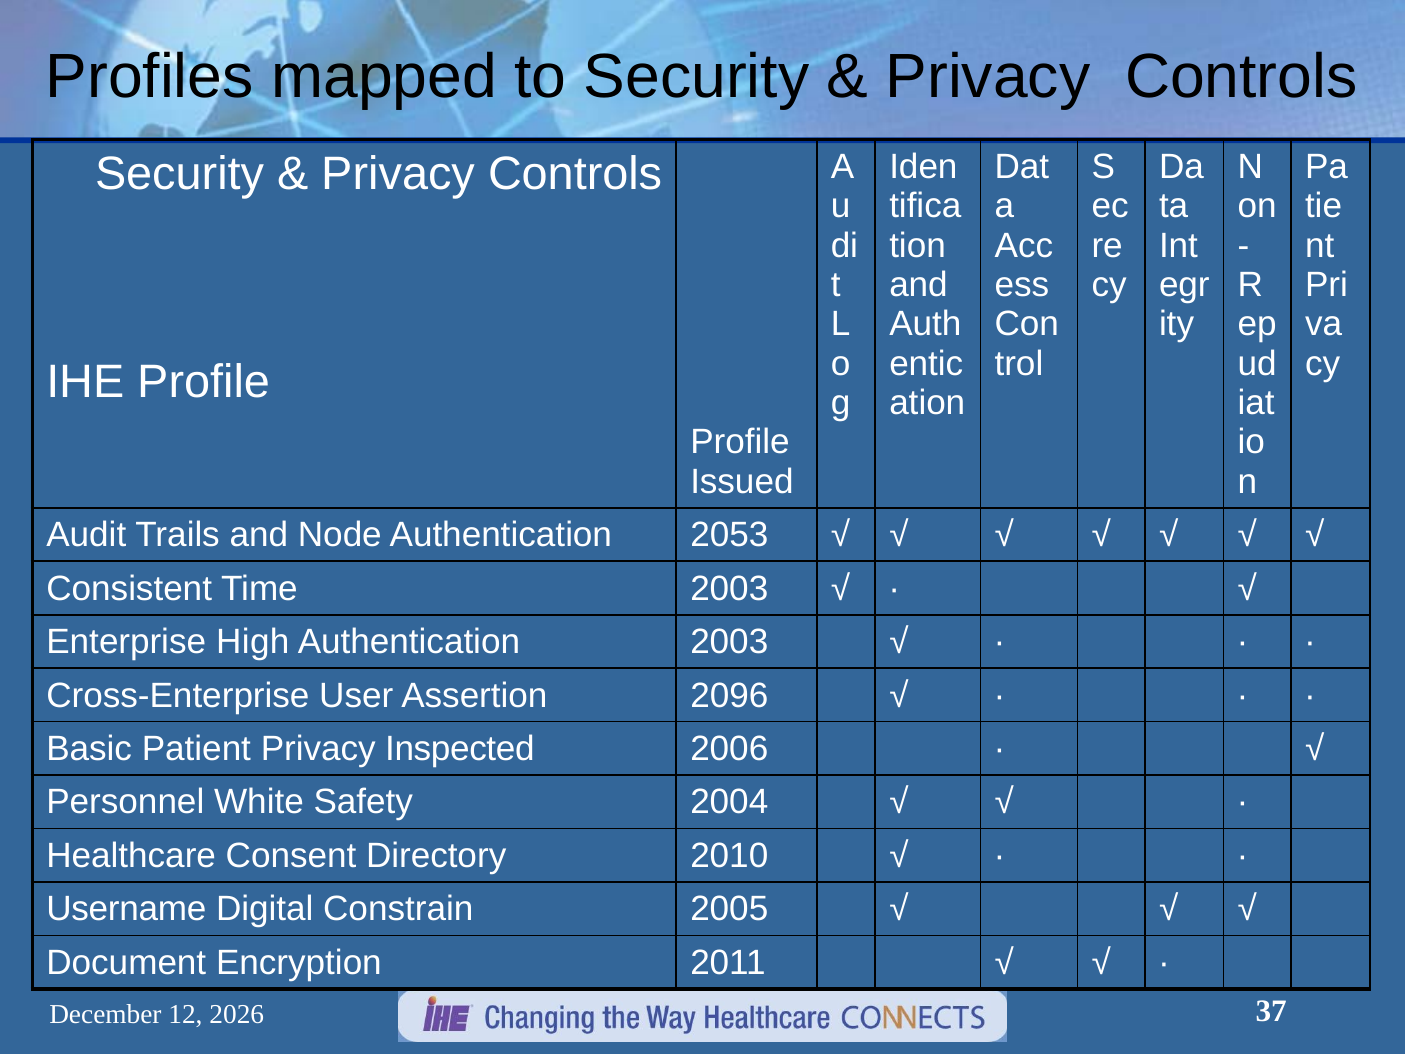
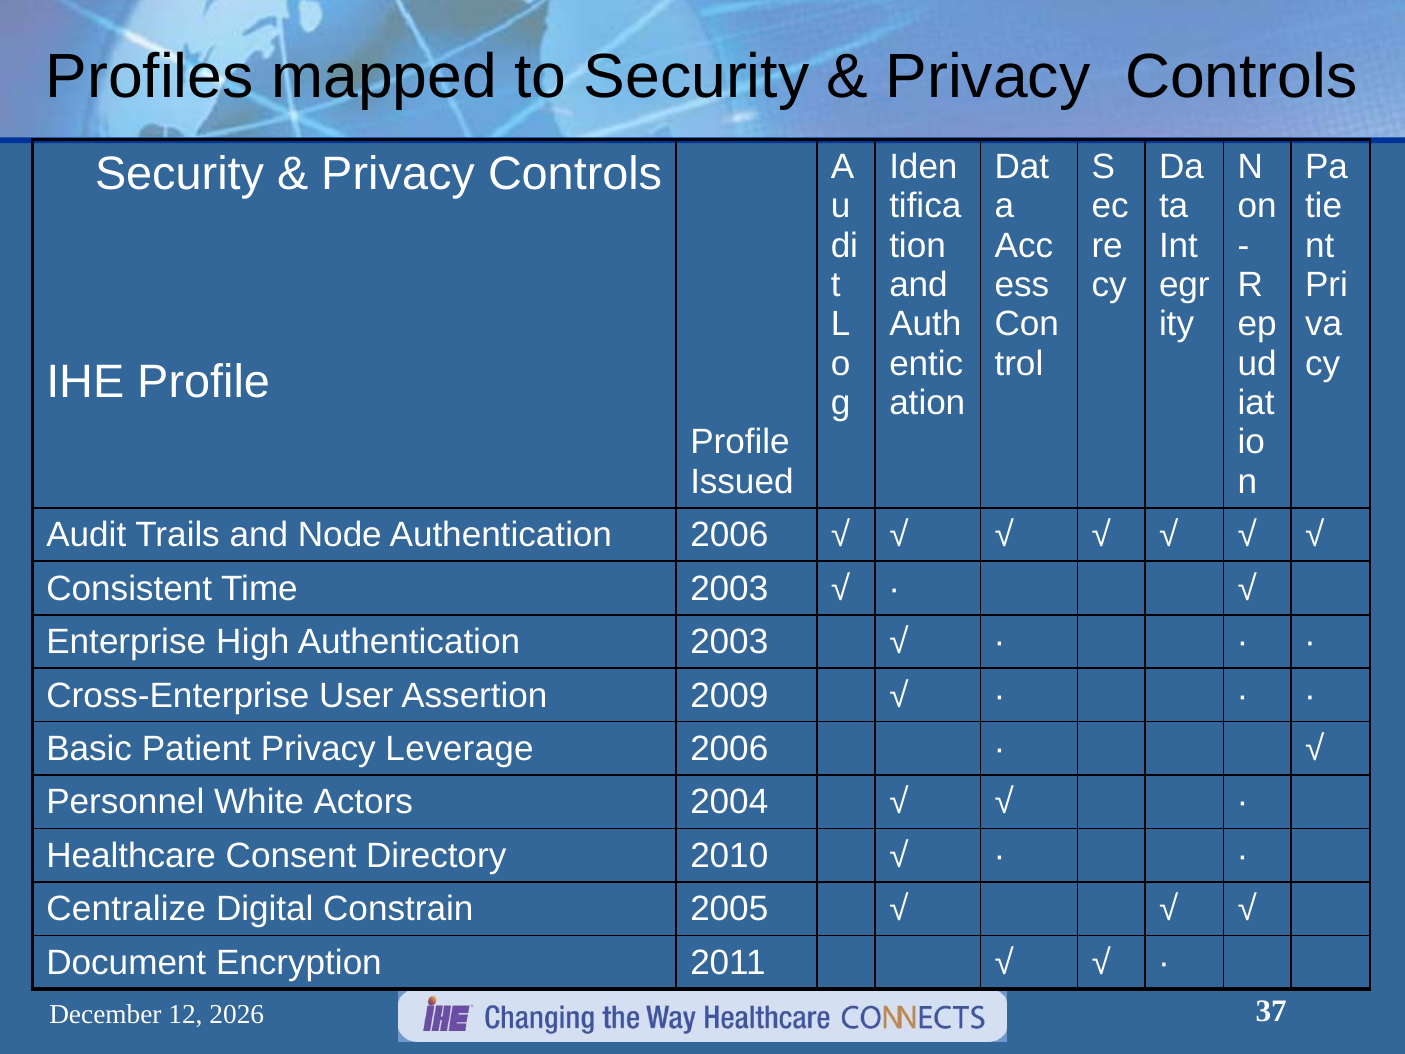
Authentication 2053: 2053 -> 2006 (729, 535)
2096: 2096 -> 2009 (729, 695)
Inspected: Inspected -> Leverage (460, 749)
Safety: Safety -> Actors (363, 802)
Username: Username -> Centralize (126, 909)
